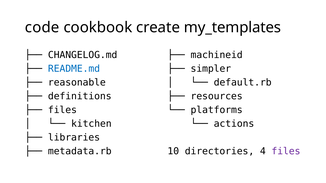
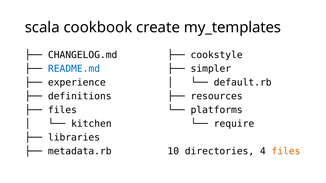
code: code -> scala (42, 27)
machineid: machineid -> cookstyle (217, 55)
reasonable: reasonable -> experience (77, 83)
actions: actions -> require (234, 124)
files colour: purple -> orange (286, 152)
